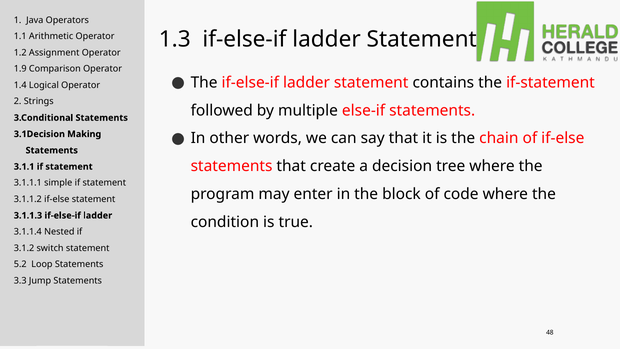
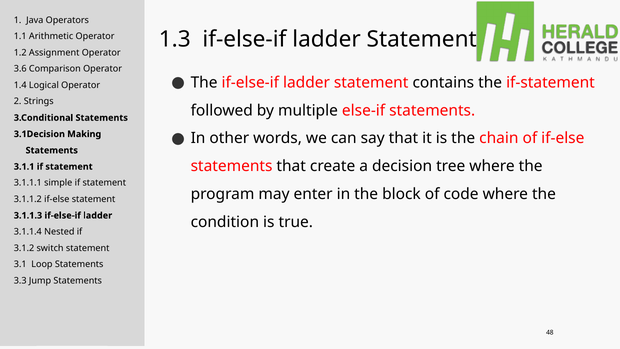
1.9: 1.9 -> 3.6 (20, 69)
5.2: 5.2 -> 3.1 (20, 264)
